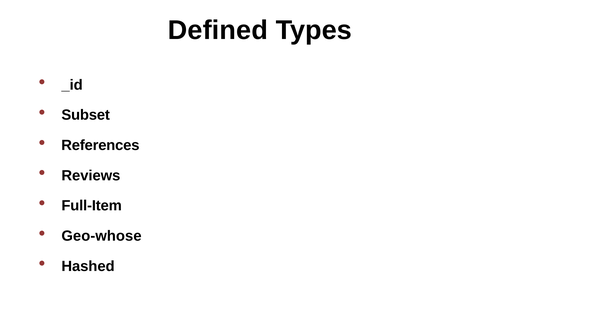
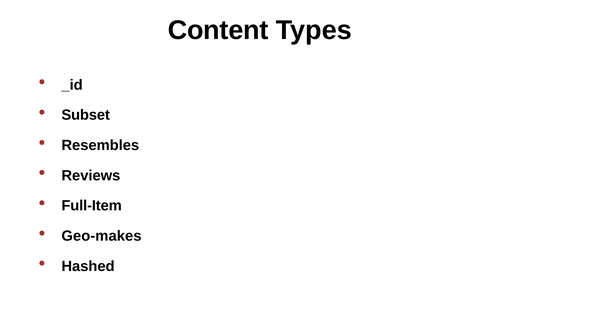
Defined: Defined -> Content (218, 30)
References: References -> Resembles (100, 145)
Geo-whose: Geo-whose -> Geo-makes (101, 236)
